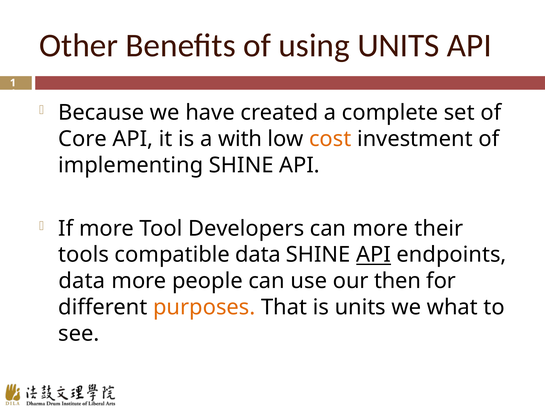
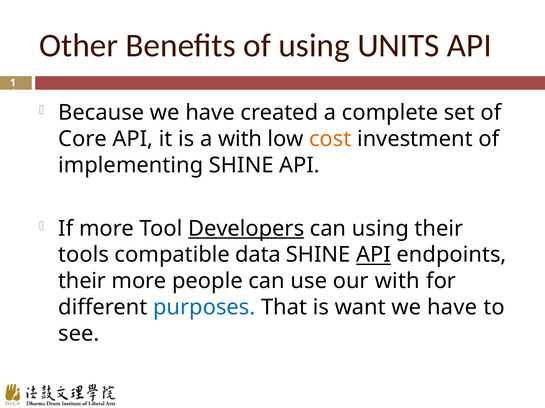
Developers underline: none -> present (246, 229)
can more: more -> using (380, 229)
data: data -> their (82, 282)
our then: then -> with (397, 282)
purposes colour: orange -> blue (204, 308)
is units: units -> want (360, 308)
what: what -> have (452, 308)
